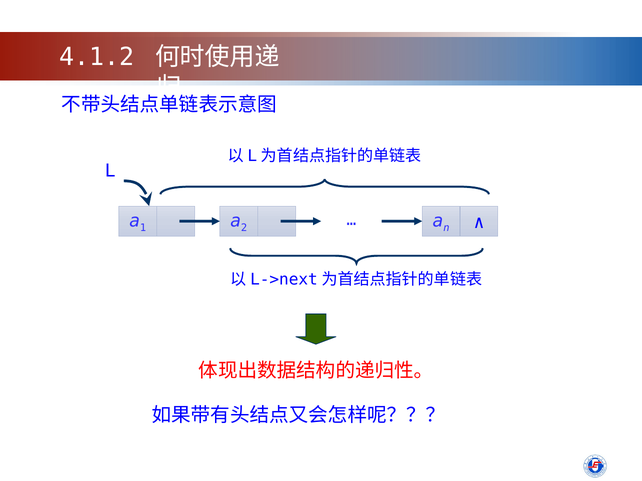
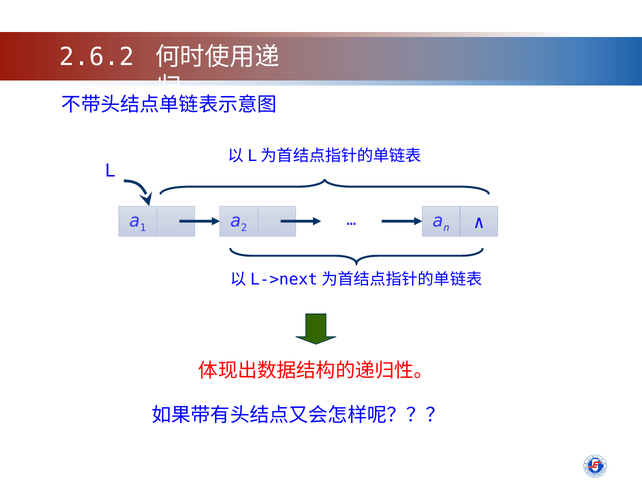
4.1.2: 4.1.2 -> 2.6.2 (97, 57)
